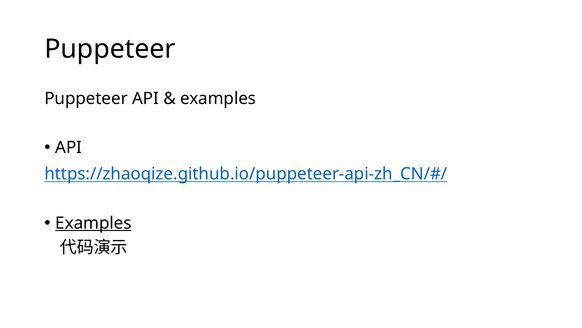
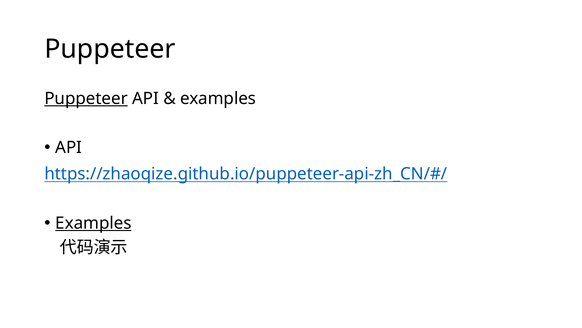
Puppeteer underline: none -> present (86, 98)
